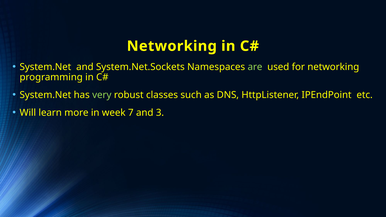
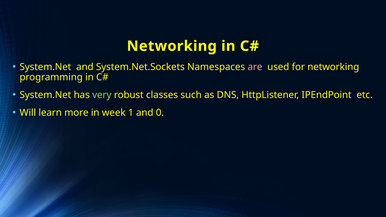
are colour: light green -> pink (255, 67)
7: 7 -> 1 (131, 113)
3: 3 -> 0 (160, 113)
